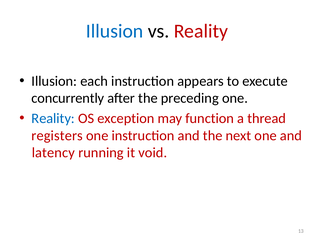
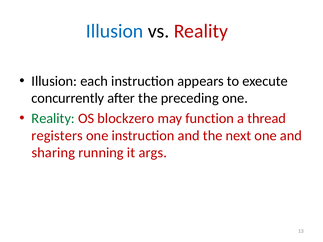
Reality colour: blue -> green (53, 118)
exception: exception -> blockzero (126, 118)
latency: latency -> sharing (53, 153)
void: void -> args (153, 153)
